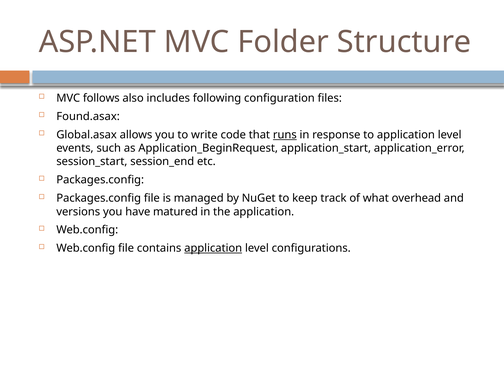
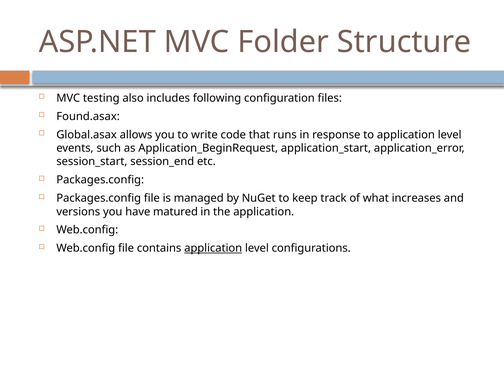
follows: follows -> testing (101, 98)
runs underline: present -> none (285, 135)
overhead: overhead -> increases (416, 198)
